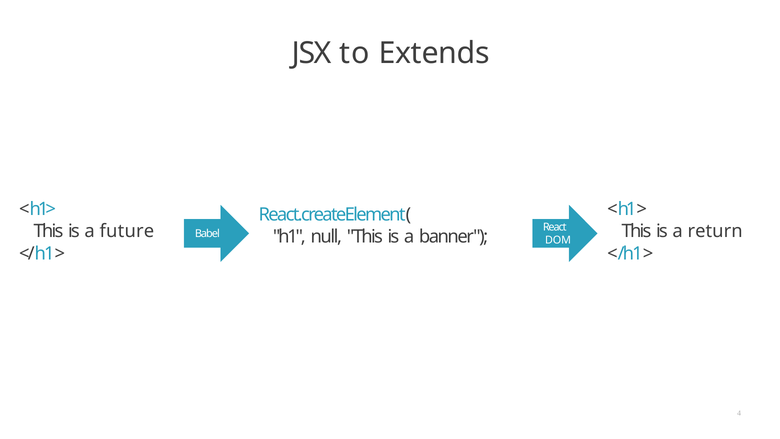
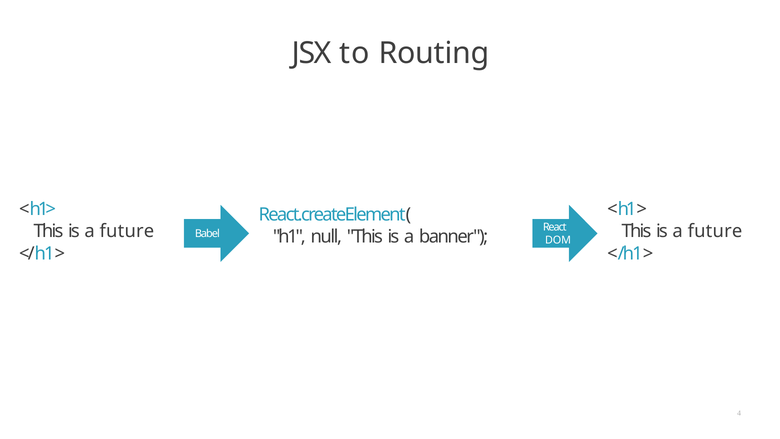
Extends: Extends -> Routing (434, 53)
return: return -> future (715, 231)
